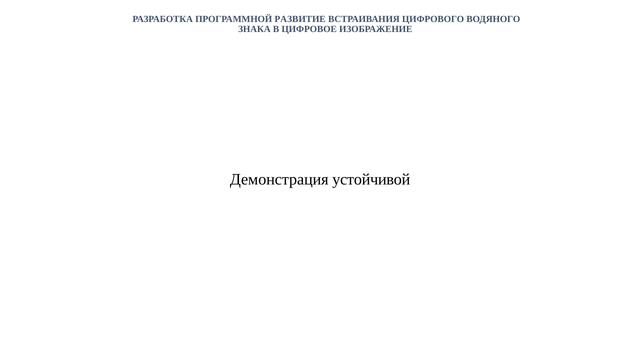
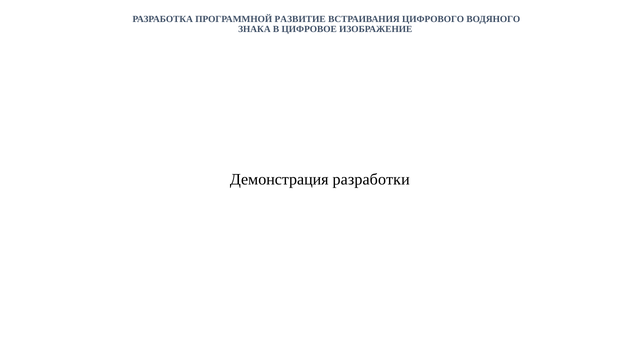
устойчивой: устойчивой -> разработки (371, 180)
